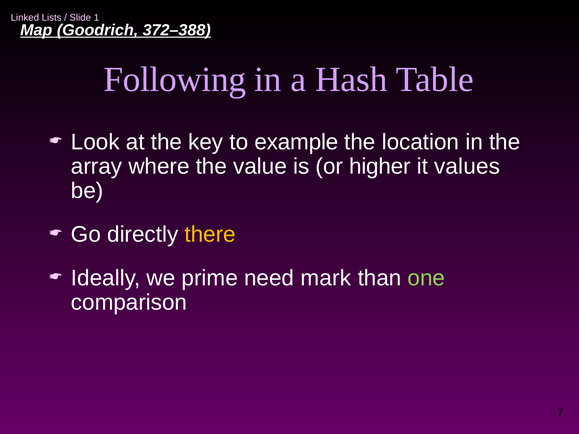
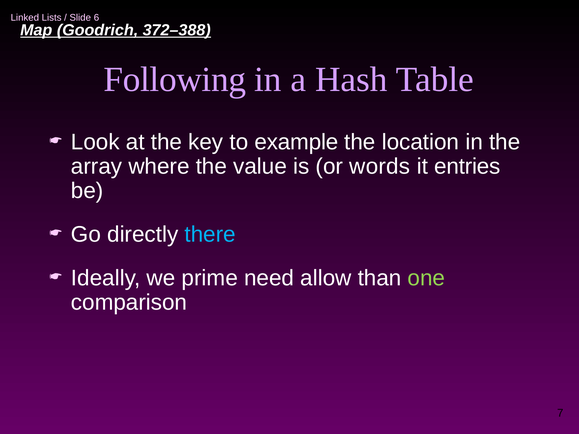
1: 1 -> 6 (96, 18)
higher: higher -> words (380, 167)
values: values -> entries (467, 167)
there colour: yellow -> light blue (210, 234)
mark: mark -> allow (326, 278)
